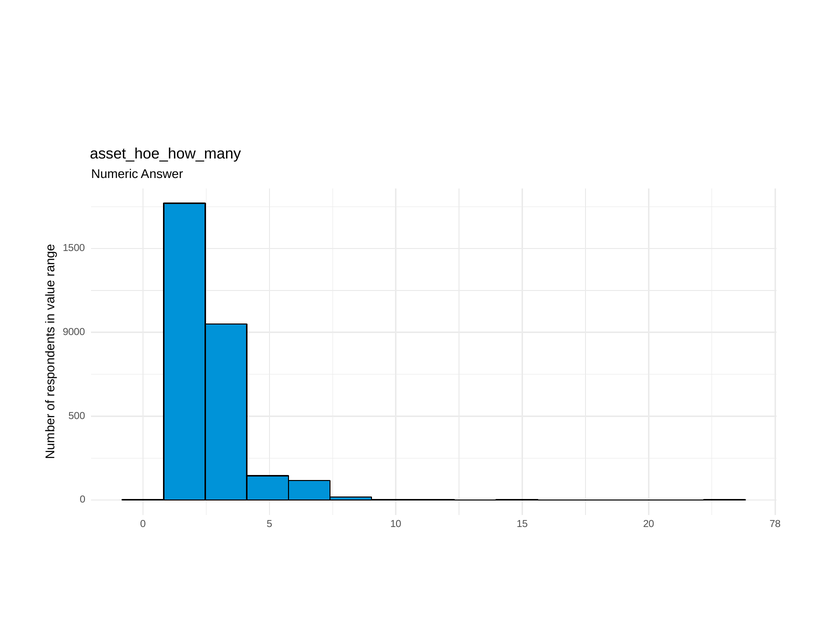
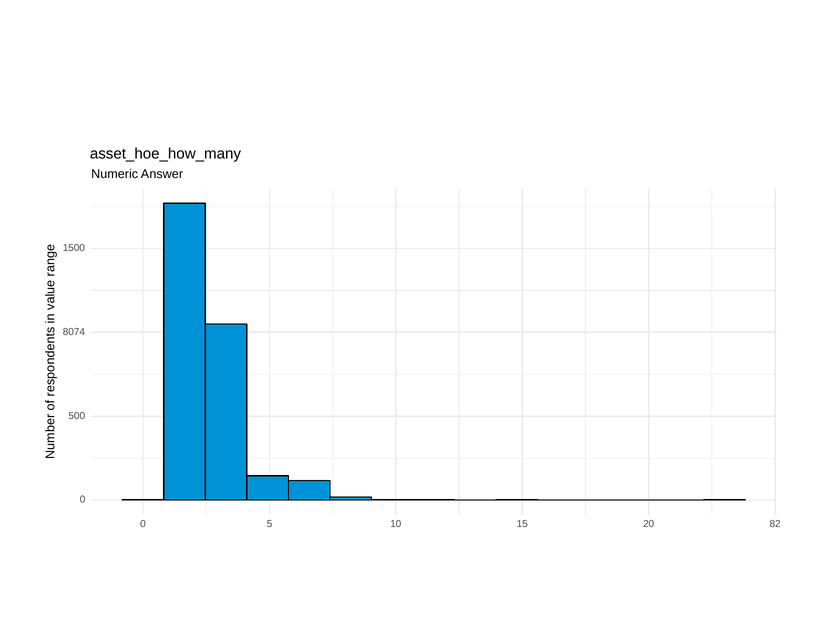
9000: 9000 -> 8074 (74, 332)
78: 78 -> 82 (775, 524)
